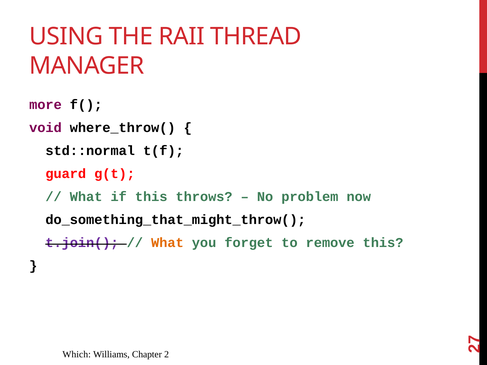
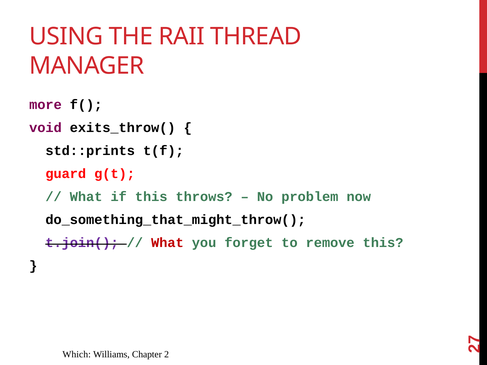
where_throw(: where_throw( -> exits_throw( (123, 128)
std::normal: std::normal -> std::prints (90, 151)
What colour: orange -> red (167, 243)
